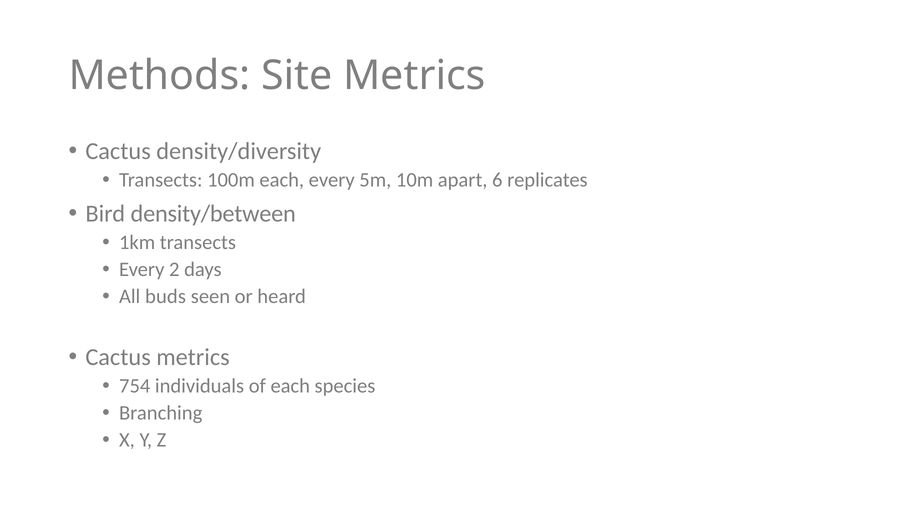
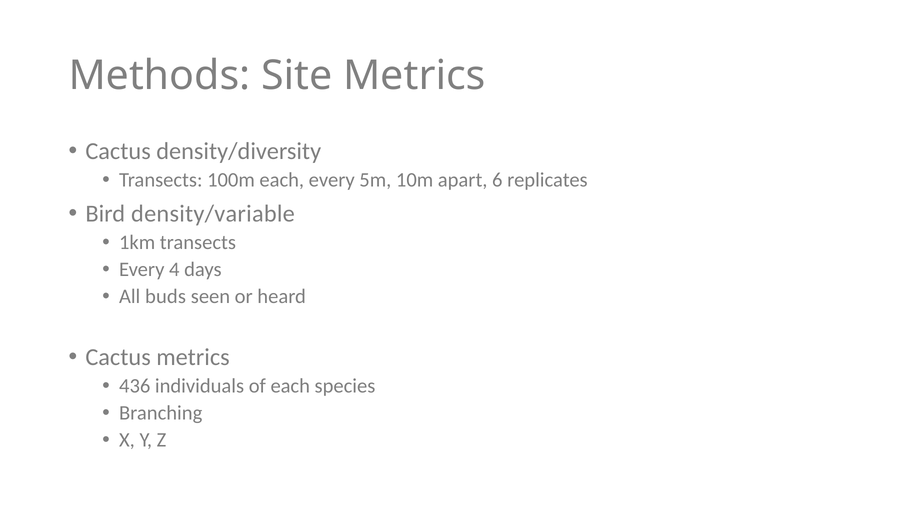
density/between: density/between -> density/variable (213, 214)
2: 2 -> 4 (174, 269)
754: 754 -> 436 (135, 386)
